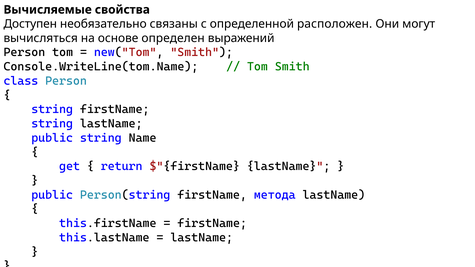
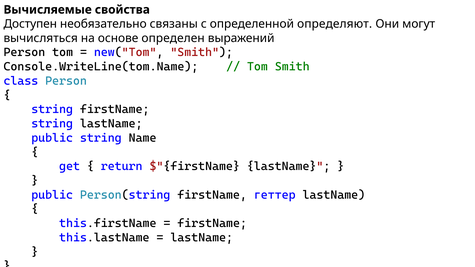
расположен: расположен -> определяют (335, 24)
метода: метода -> геттер (275, 195)
